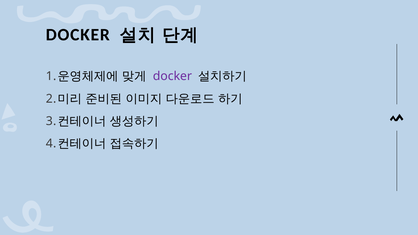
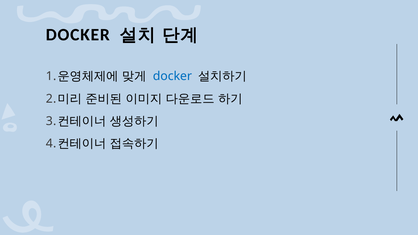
docker colour: purple -> blue (172, 76)
